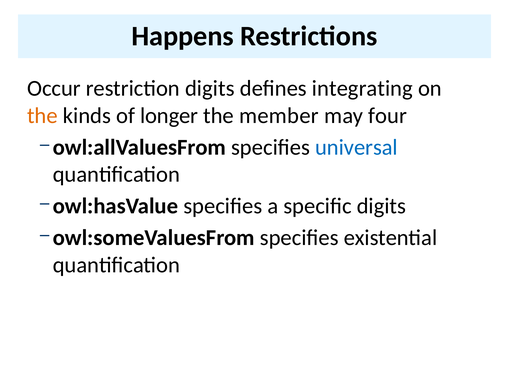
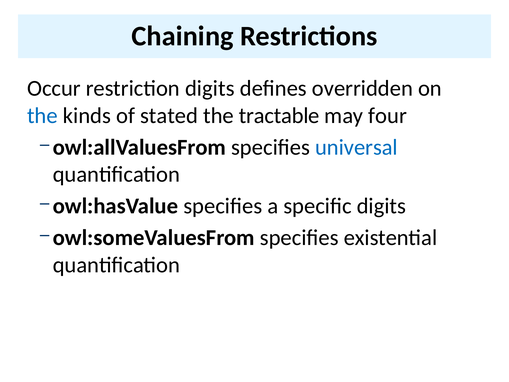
Happens: Happens -> Chaining (183, 36)
integrating: integrating -> overridden (362, 88)
the colour: orange -> blue (42, 115)
longer: longer -> stated (169, 115)
member: member -> tractable (279, 115)
